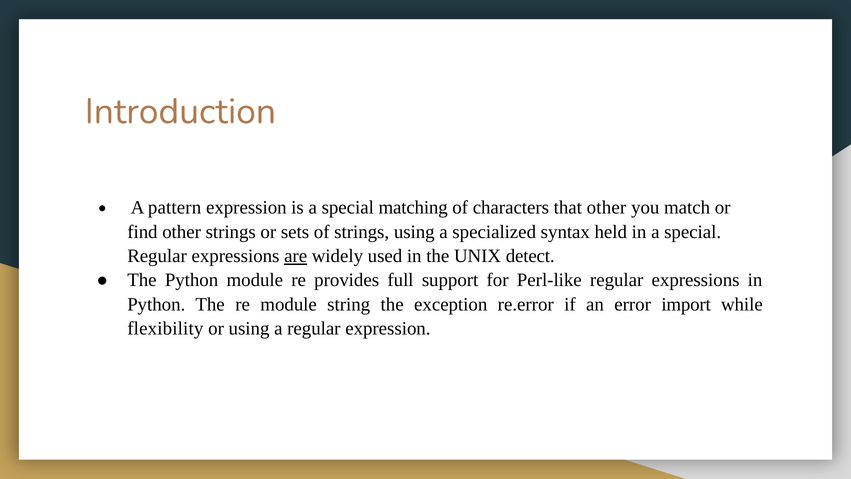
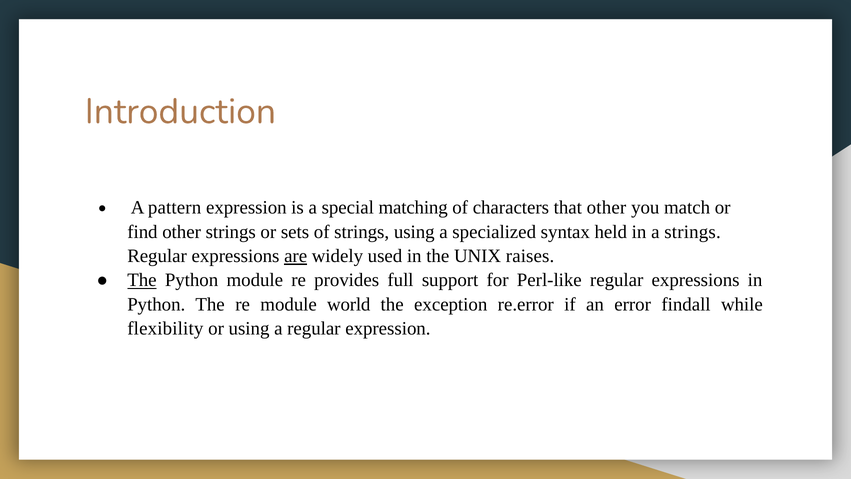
in a special: special -> strings (693, 232)
detect: detect -> raises (530, 256)
The underline: none -> present (142, 280)
string: string -> world (349, 304)
import: import -> findall (686, 304)
